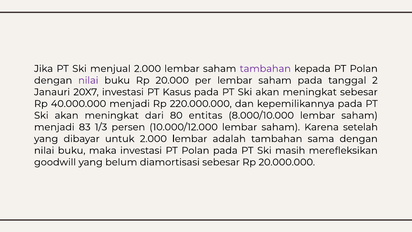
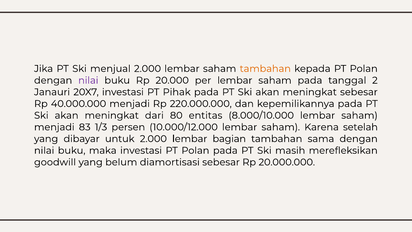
tambahan colour: purple -> orange (265, 69)
Kasus: Kasus -> Pihak (177, 92)
adalah: adalah -> bagian (229, 139)
